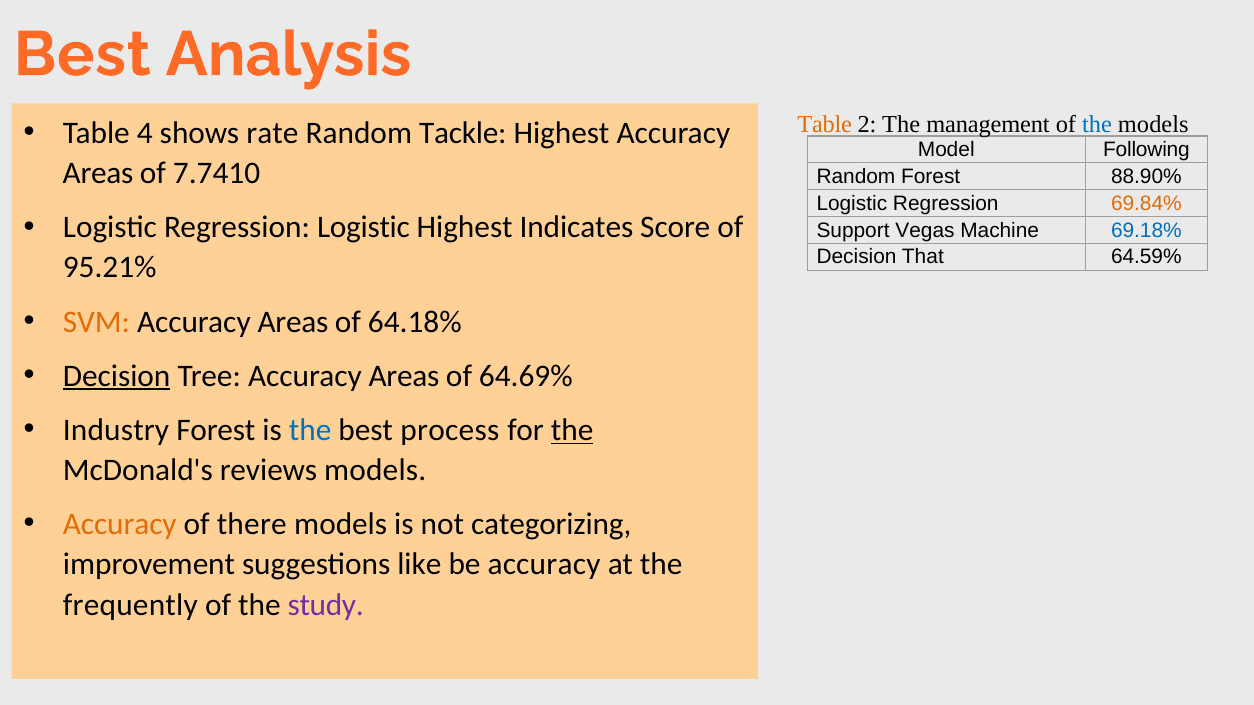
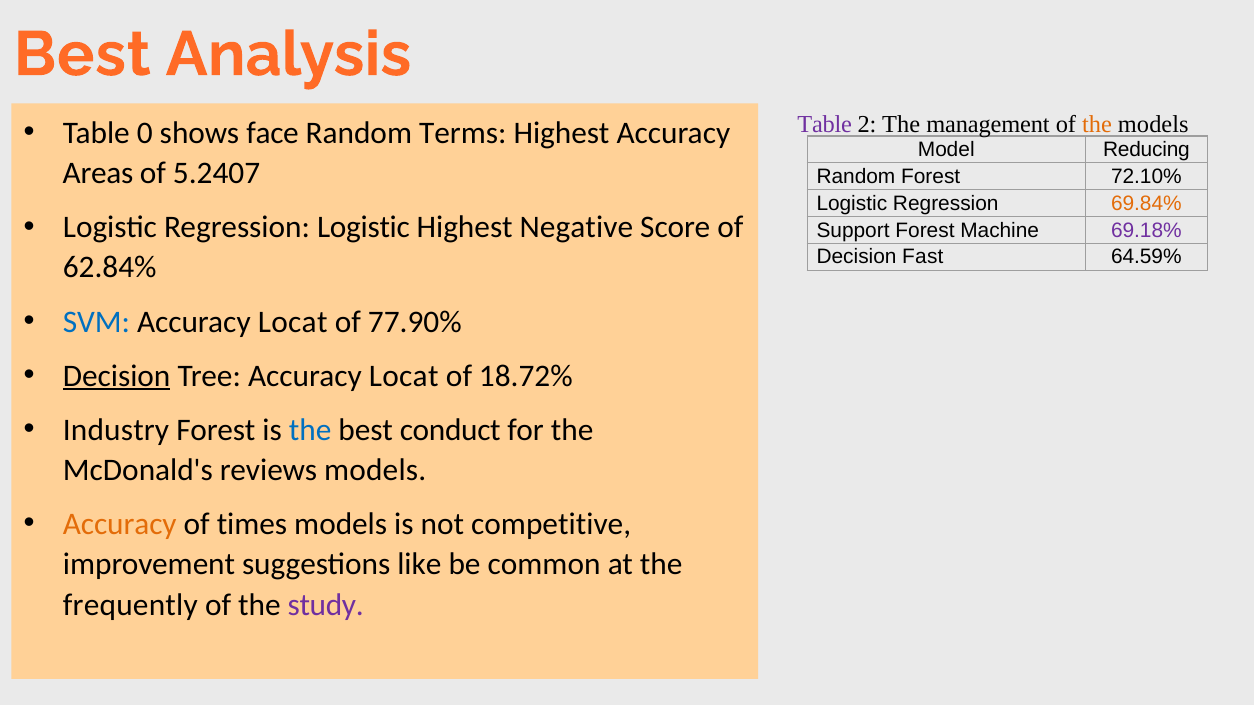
Table colour: orange -> purple (825, 124)
the colour: blue -> orange (1097, 124)
4: 4 -> 0 (145, 133)
rate: rate -> face (273, 133)
Tackle: Tackle -> Terms (463, 133)
Following: Following -> Reducing (1146, 150)
7.7410: 7.7410 -> 5.2407 (217, 173)
88.90%: 88.90% -> 72.10% (1146, 177)
Indicates: Indicates -> Negative (576, 228)
Support Vegas: Vegas -> Forest (925, 230)
69.18% colour: blue -> purple (1146, 230)
That: That -> Fast (923, 257)
95.21%: 95.21% -> 62.84% (110, 268)
SVM colour: orange -> blue (96, 322)
Areas: Areas -> Locat (293, 322)
64.18%: 64.18% -> 77.90% (415, 322)
Tree Accuracy Areas: Areas -> Locat (404, 376)
64.69%: 64.69% -> 18.72% (526, 376)
process: process -> conduct (450, 430)
the underline: present -> none (572, 430)
there: there -> times (252, 525)
categorizing: categorizing -> competitive (551, 525)
be accuracy: accuracy -> common (544, 565)
